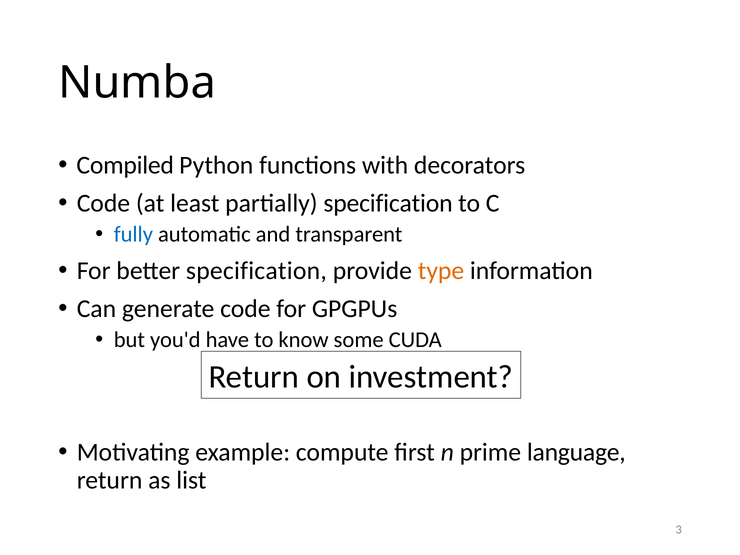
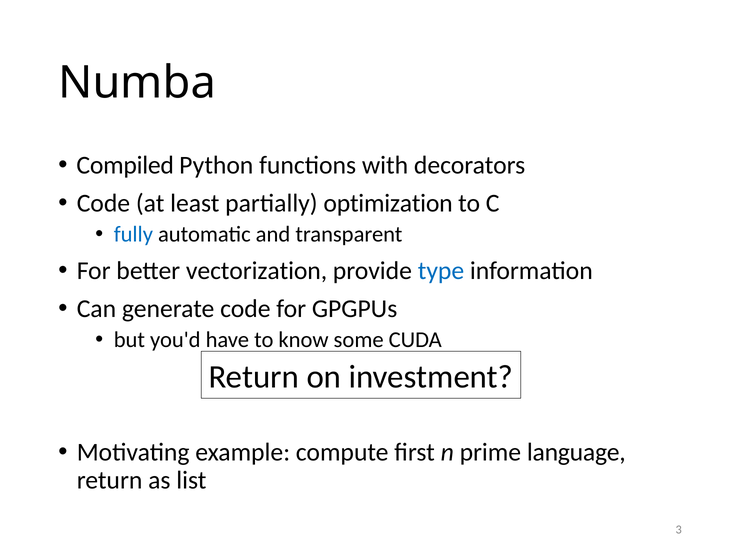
partially specification: specification -> optimization (388, 203)
better specification: specification -> vectorization (257, 271)
type colour: orange -> blue (441, 271)
